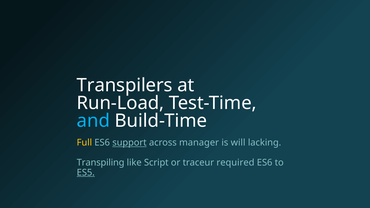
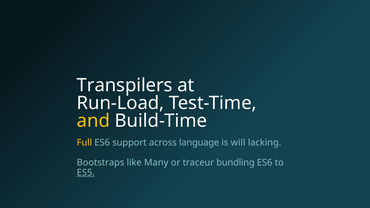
and colour: light blue -> yellow (93, 121)
support underline: present -> none (129, 143)
manager: manager -> language (199, 143)
Transpiling: Transpiling -> Bootstraps (101, 163)
Script: Script -> Many (156, 163)
required: required -> bundling (236, 163)
